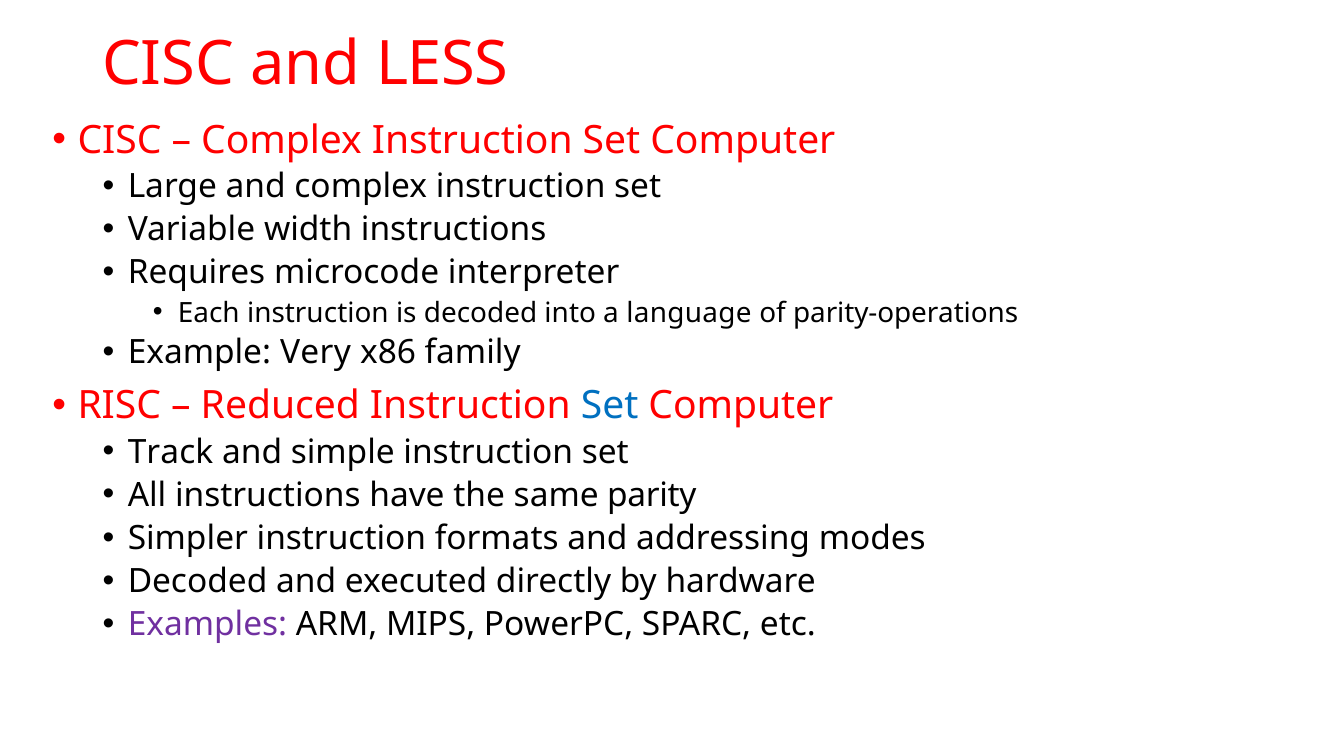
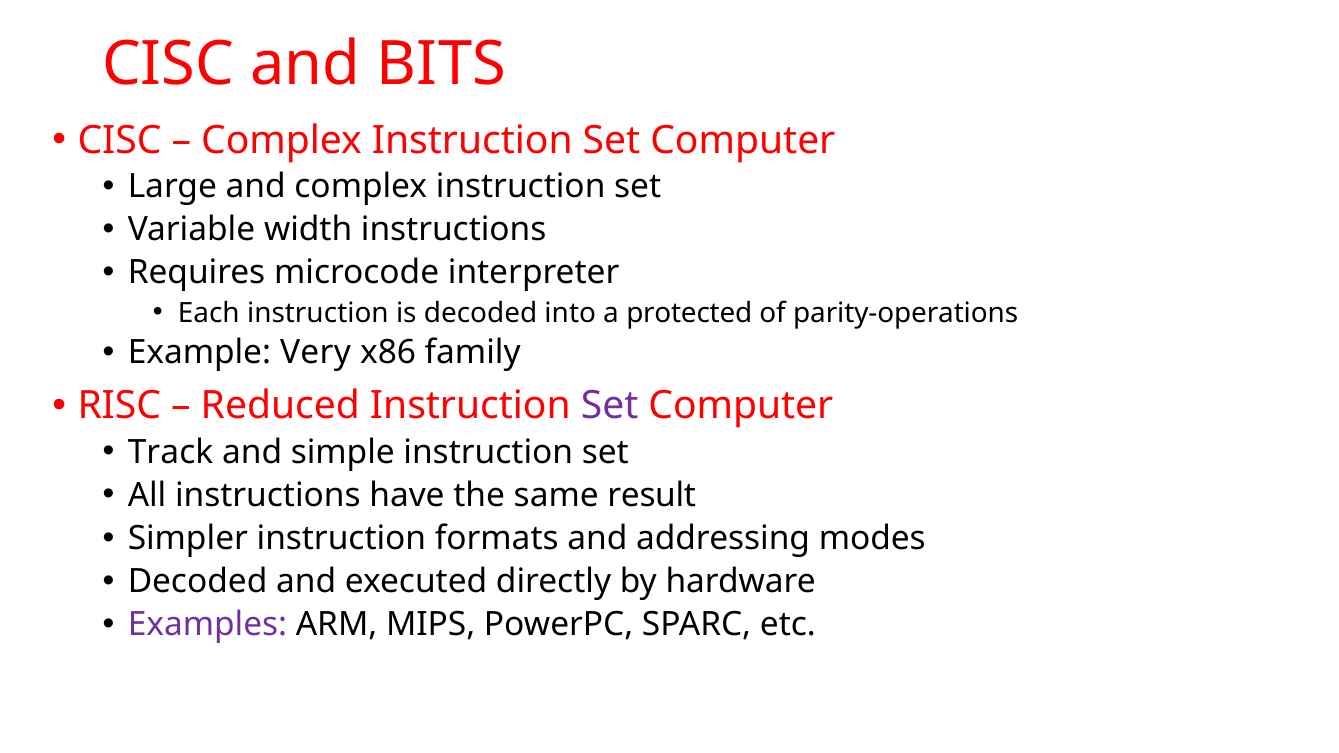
LESS: LESS -> BITS (441, 64)
language: language -> protected (689, 313)
Set colour: blue -> purple (610, 406)
parity: parity -> result (652, 495)
